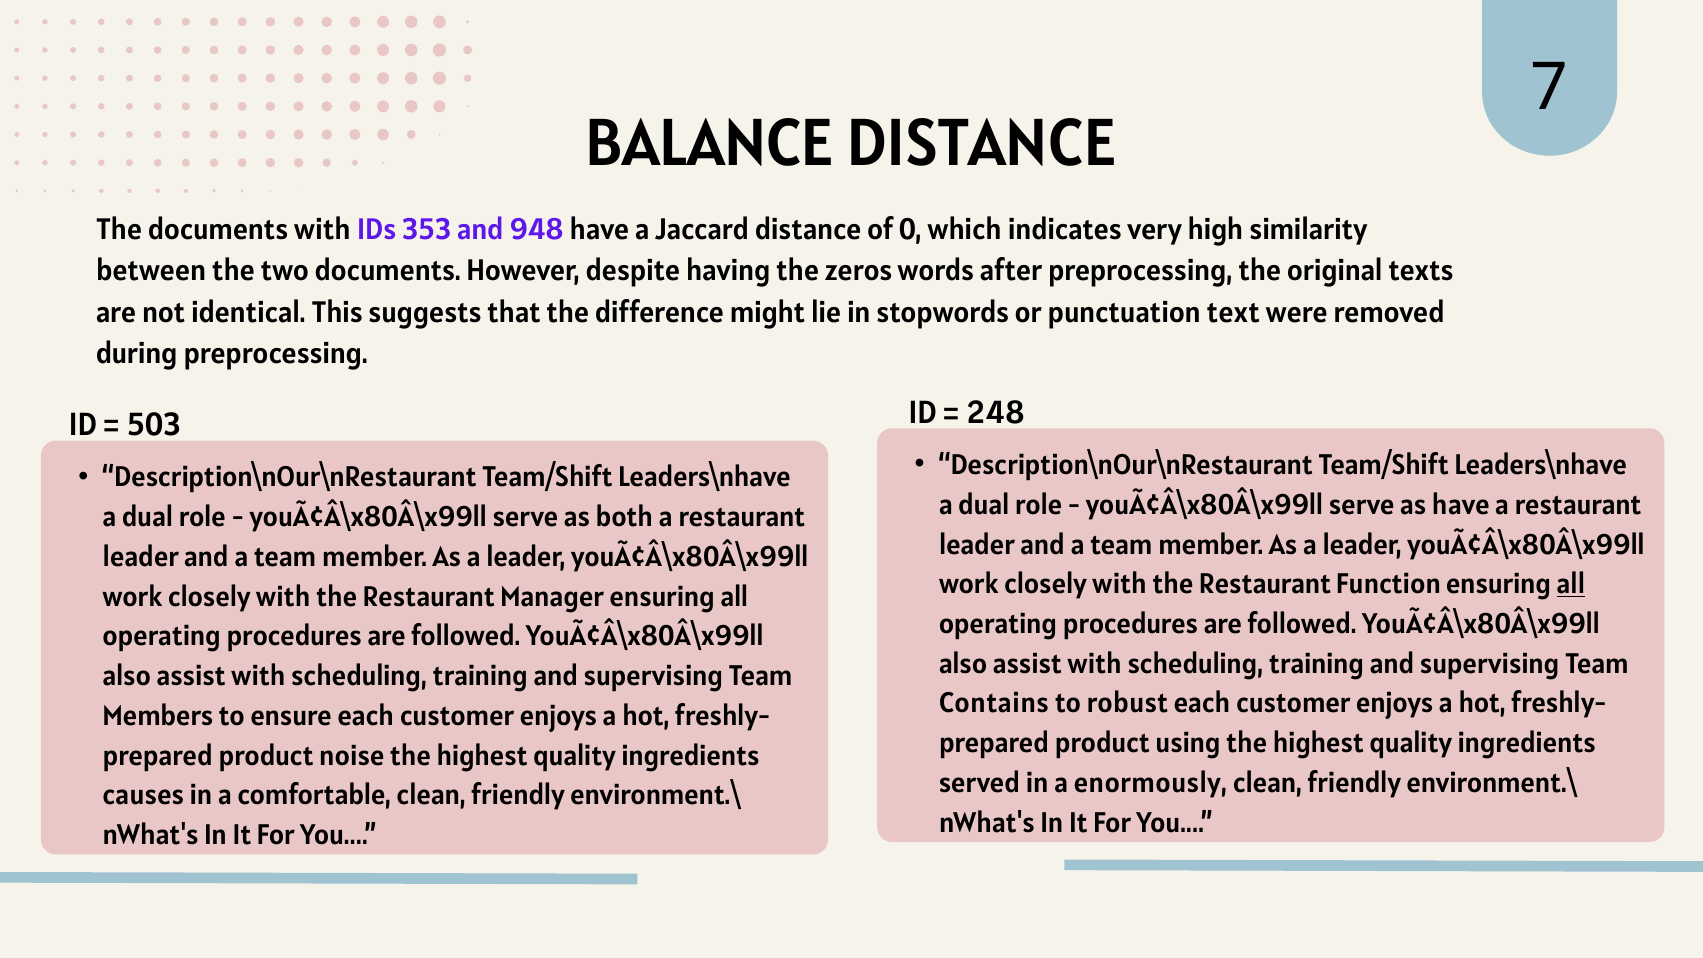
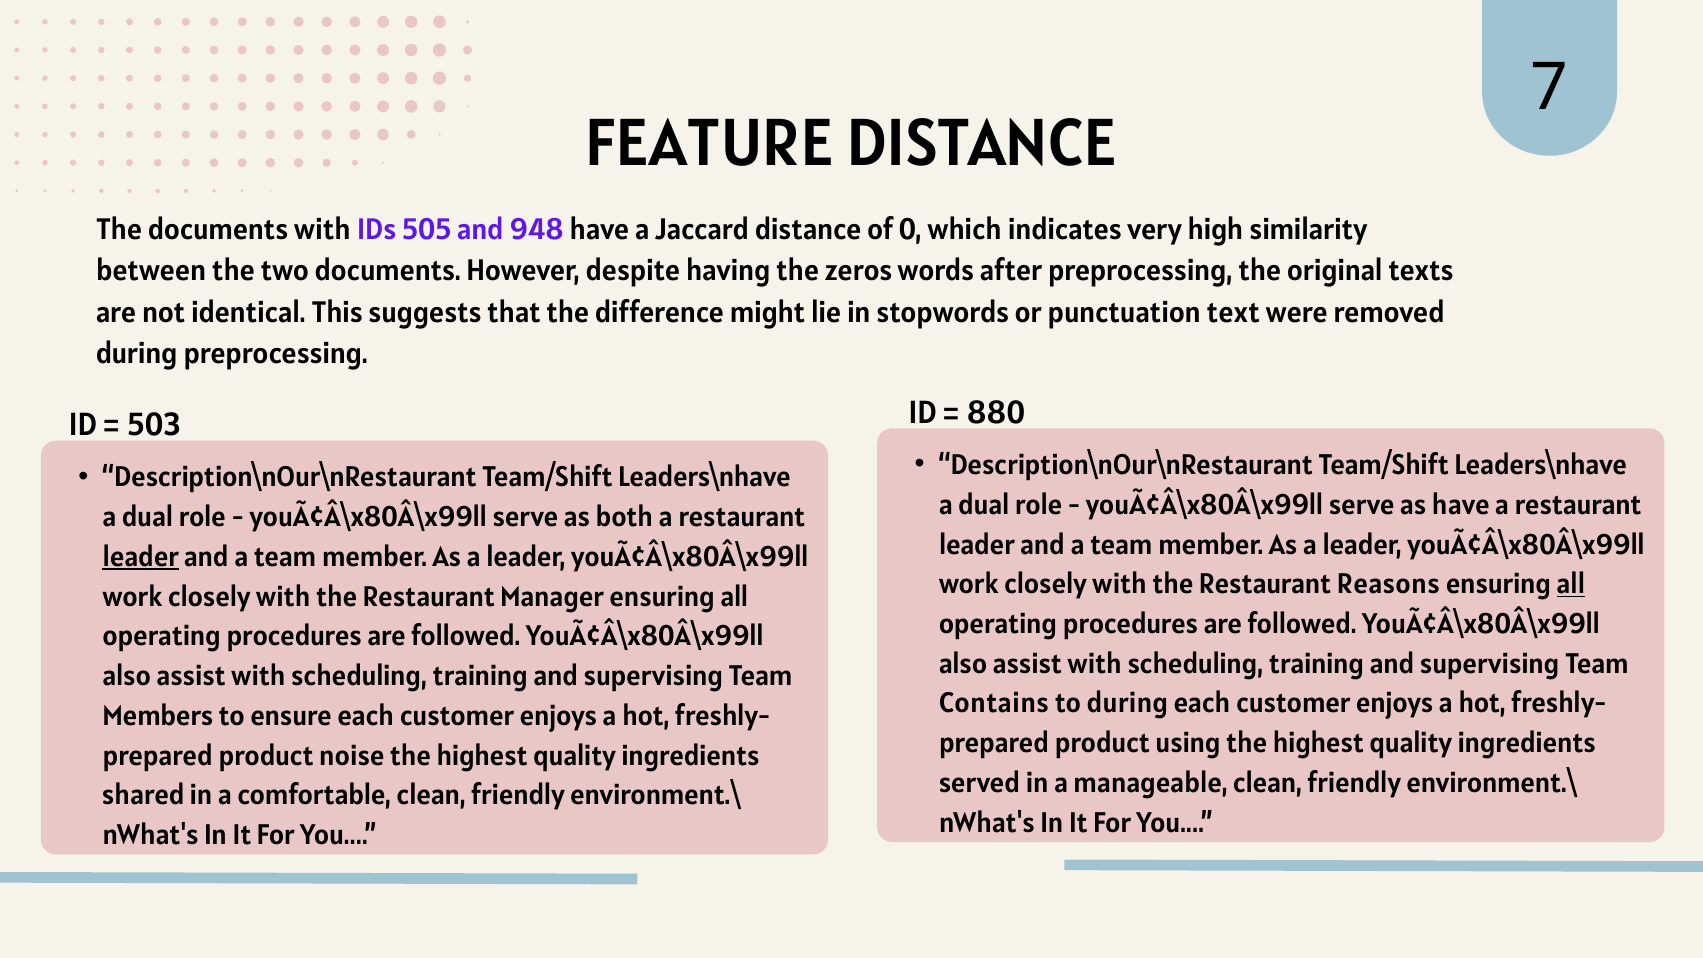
BALANCE: BALANCE -> FEATURE (710, 144)
353: 353 -> 505 (427, 229)
248: 248 -> 880 (996, 413)
leader underline: none -> present (141, 557)
Function: Function -> Reasons (1388, 584)
to robust: robust -> during (1127, 704)
enormously: enormously -> manageable (1151, 783)
causes: causes -> shared (143, 795)
